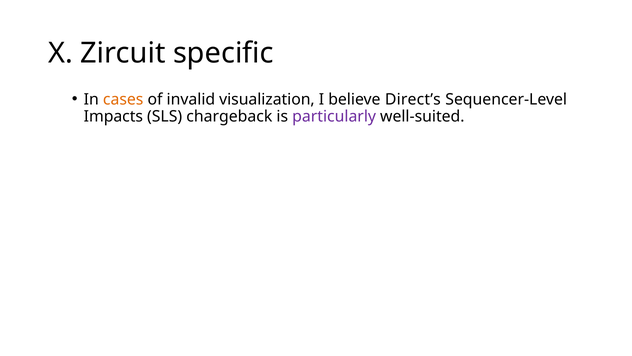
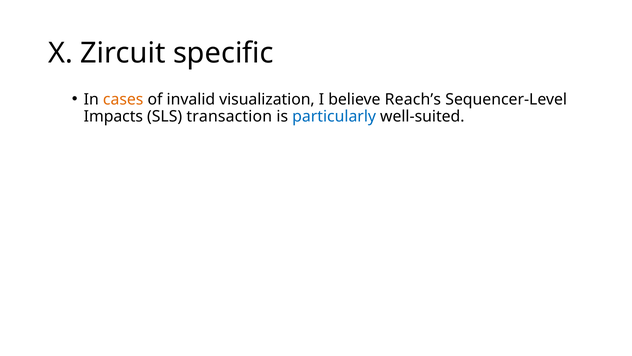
Direct’s: Direct’s -> Reach’s (413, 99)
chargeback: chargeback -> transaction (229, 116)
particularly colour: purple -> blue (334, 116)
